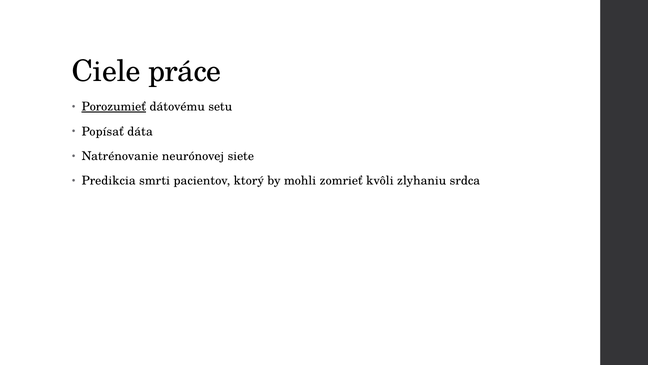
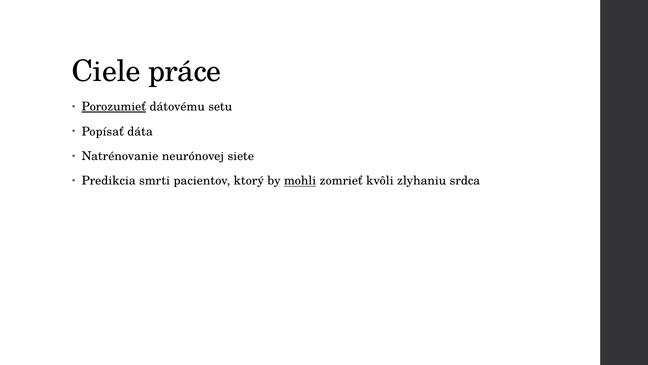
mohli underline: none -> present (300, 181)
